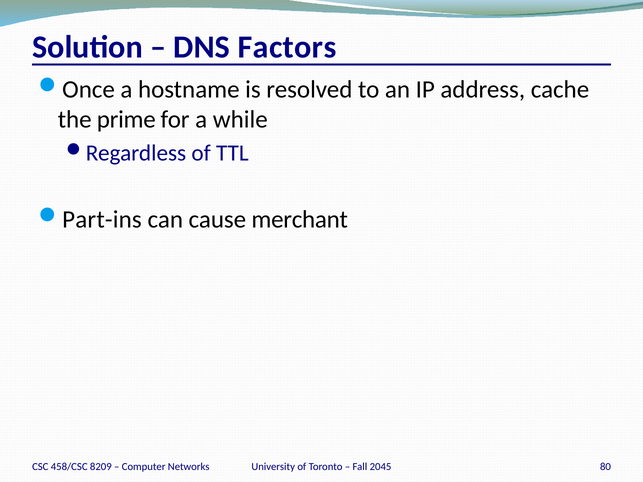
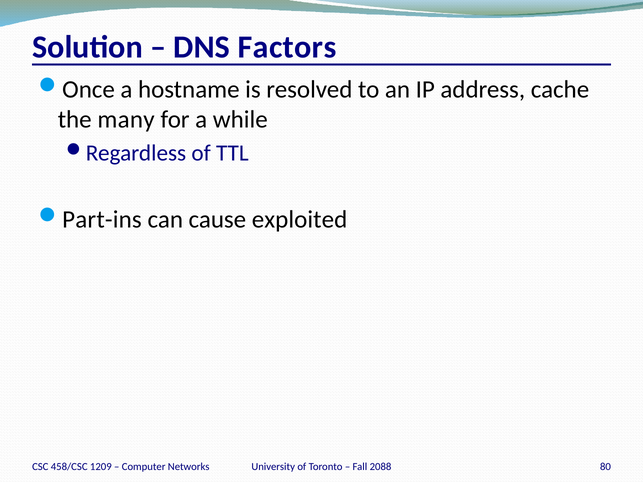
prime: prime -> many (126, 120)
merchant: merchant -> exploited (300, 220)
2045: 2045 -> 2088 (381, 467)
8209: 8209 -> 1209 (101, 467)
